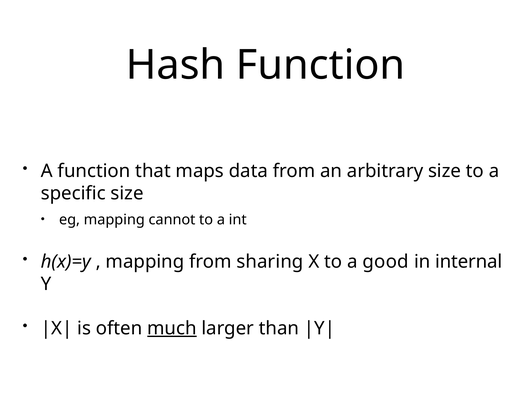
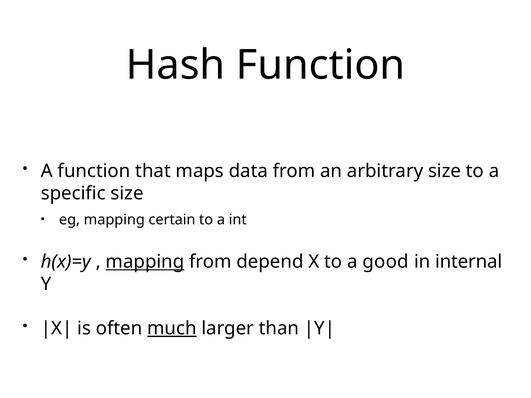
cannot: cannot -> certain (172, 220)
mapping underline: none -> present (145, 262)
sharing: sharing -> depend (270, 262)
